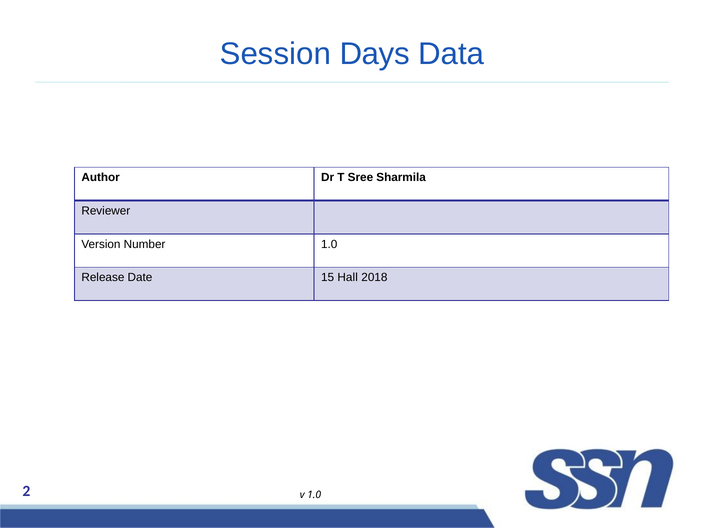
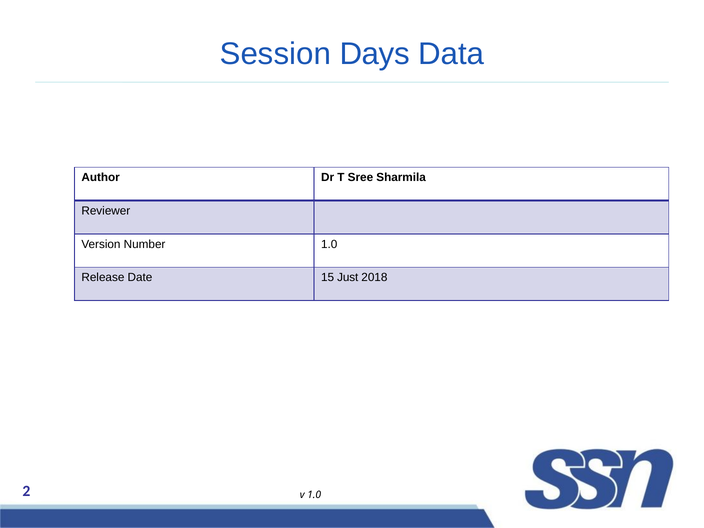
Hall: Hall -> Just (348, 278)
